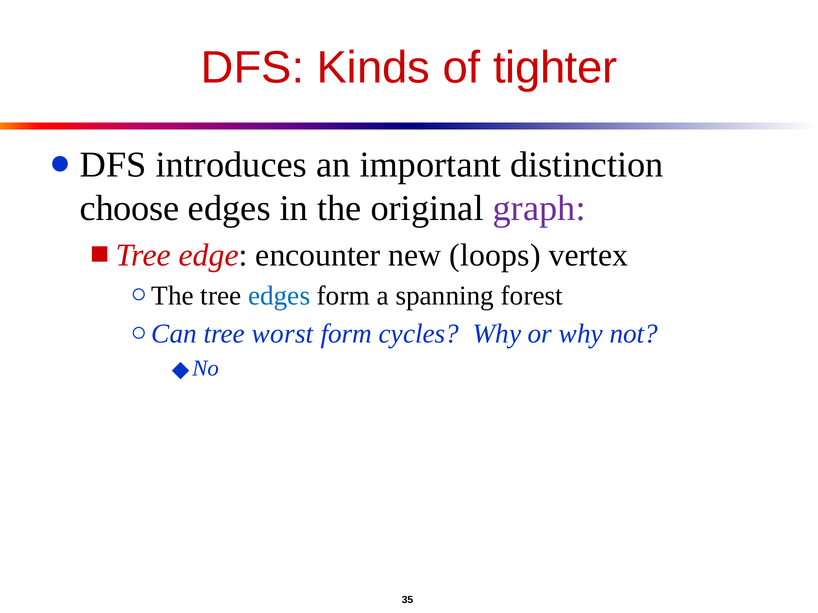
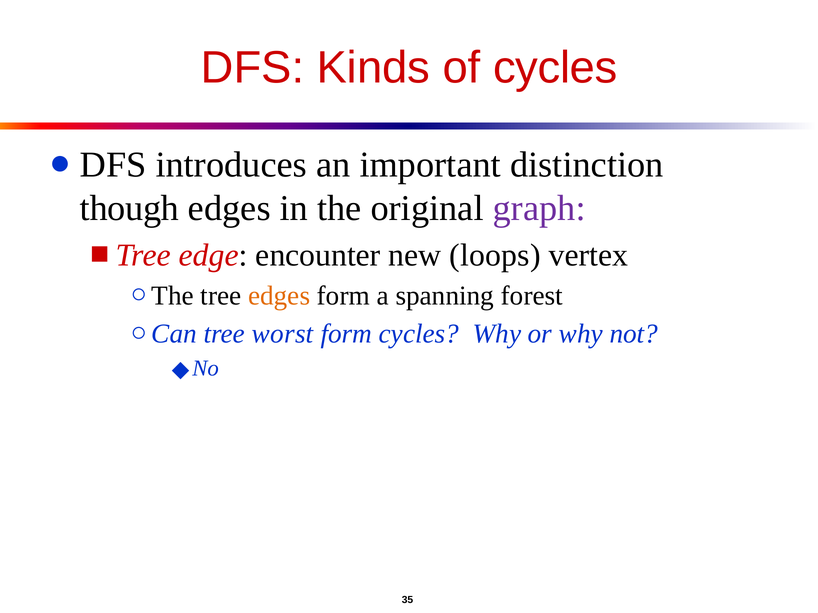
of tighter: tighter -> cycles (555, 68)
choose: choose -> though (129, 208)
edges colour: blue -> orange (279, 296)
